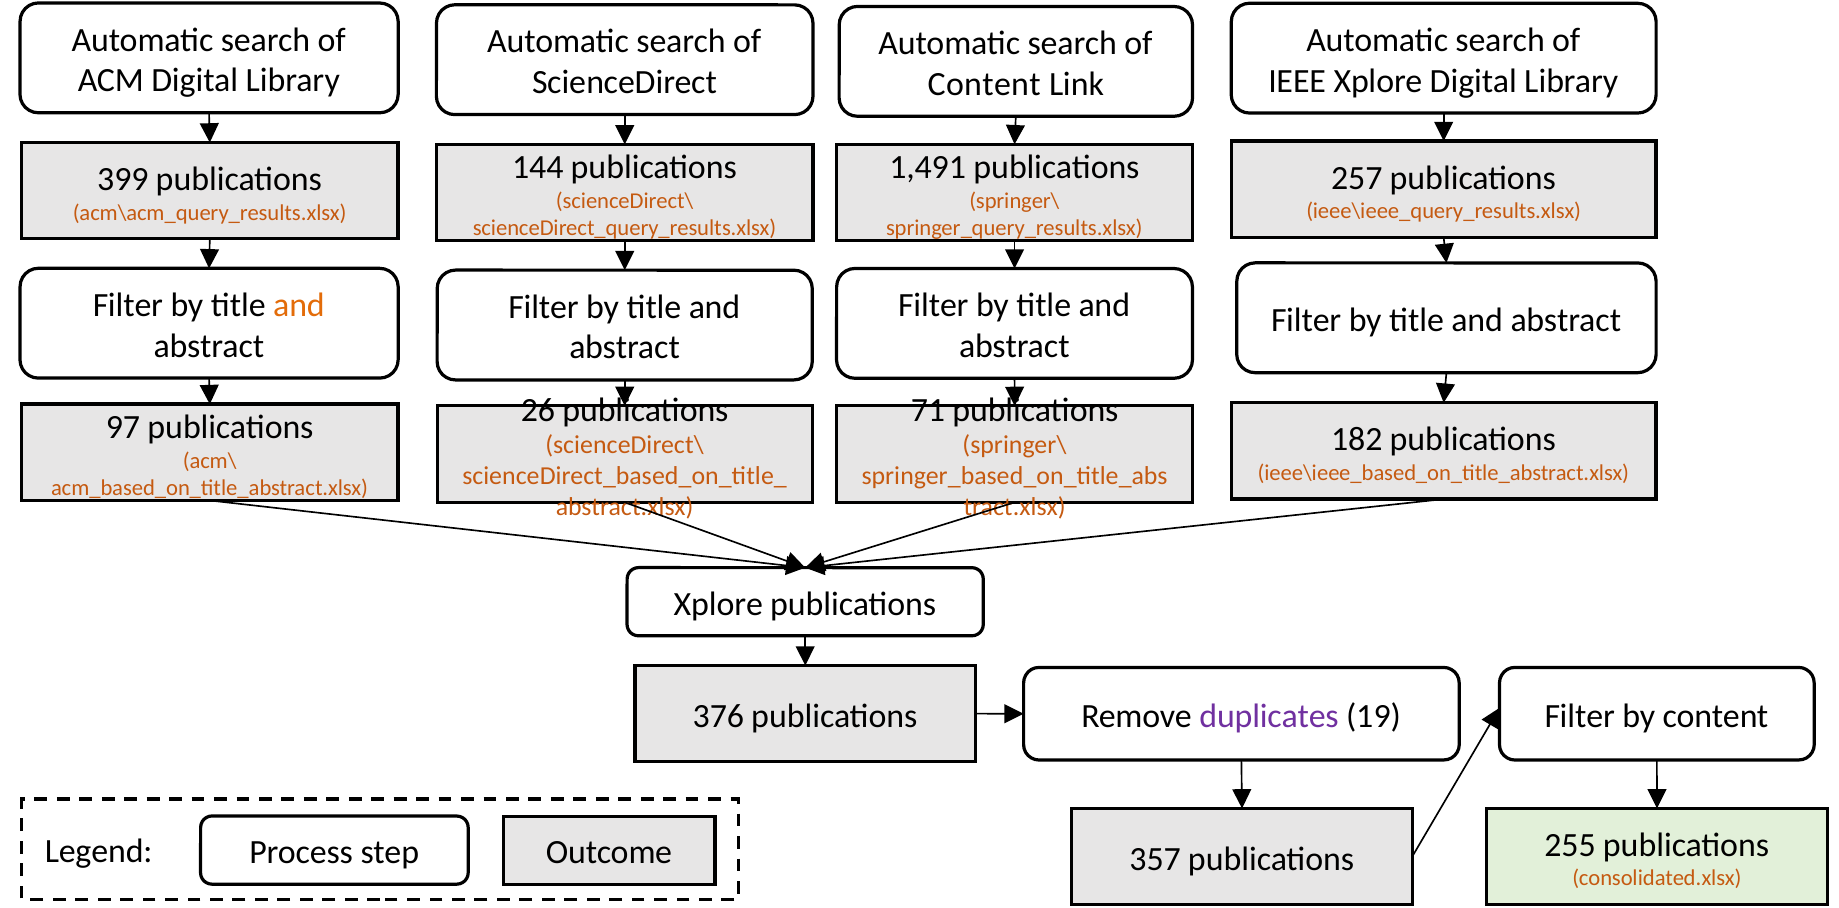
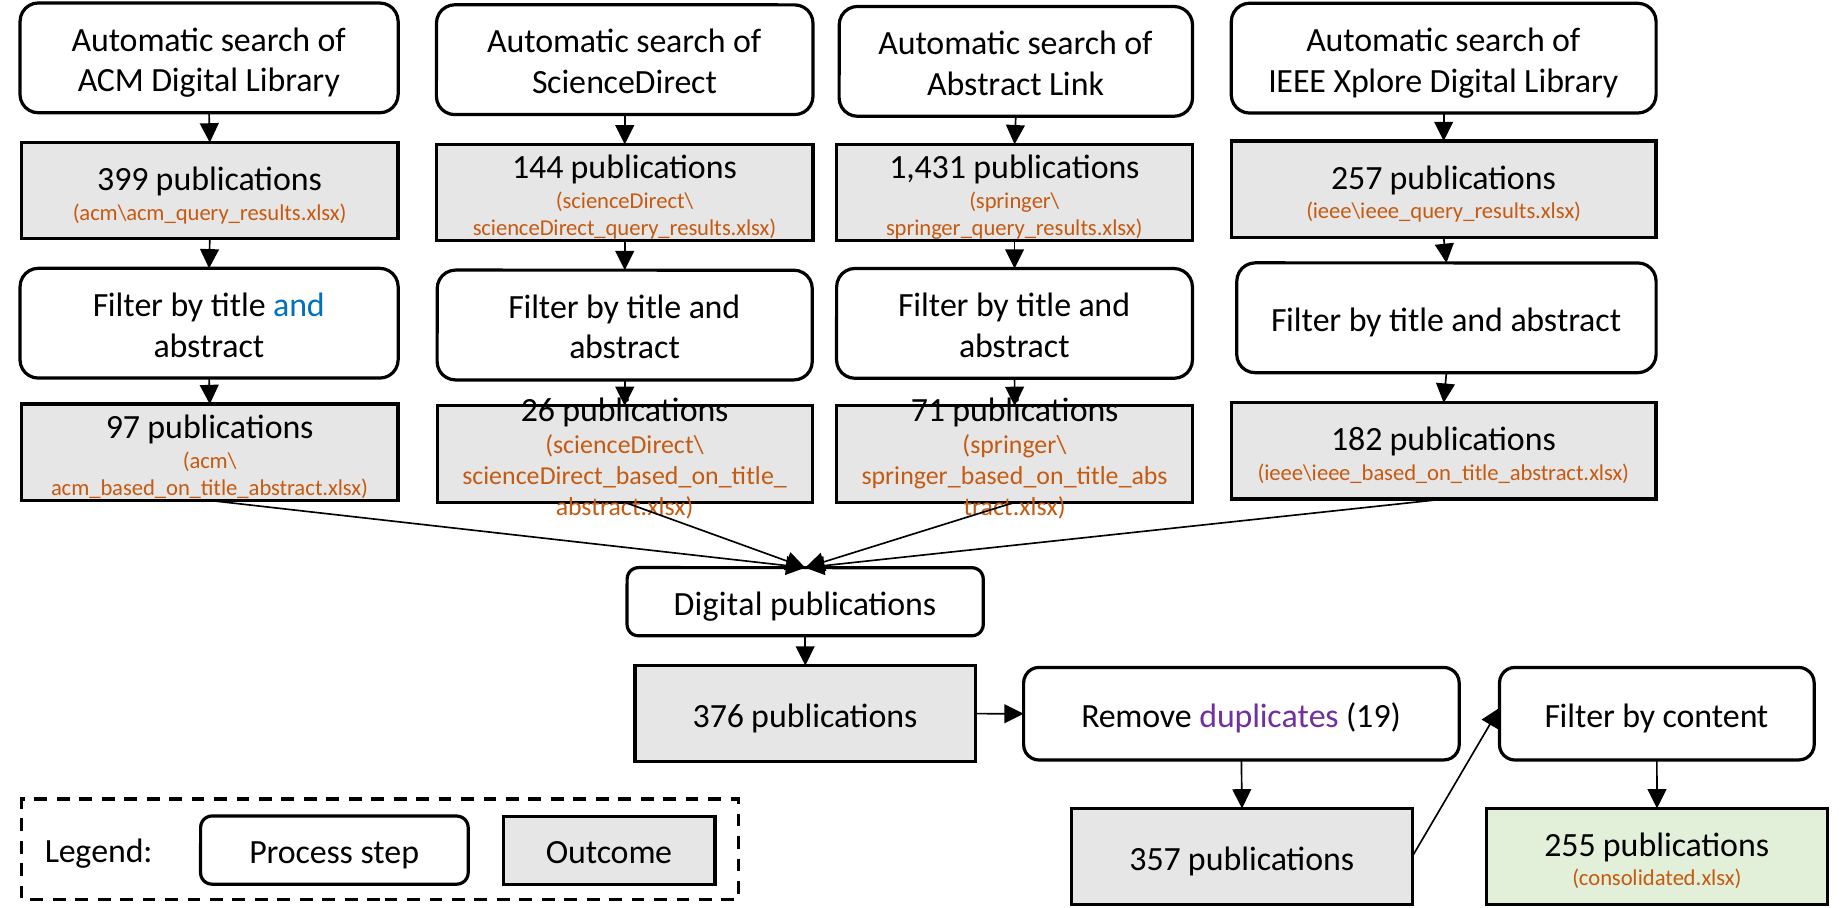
Content: Content -> Abstract (984, 84)
1,491: 1,491 -> 1,431 (928, 168)
and colour: orange -> blue (299, 305)
Xplore: Xplore -> Digital (718, 604)
